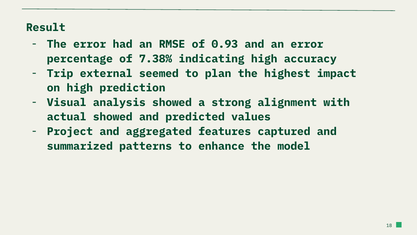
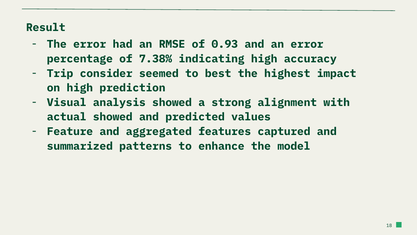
external: external -> consider (106, 73)
plan: plan -> best (218, 73)
Project: Project -> Feature (70, 131)
